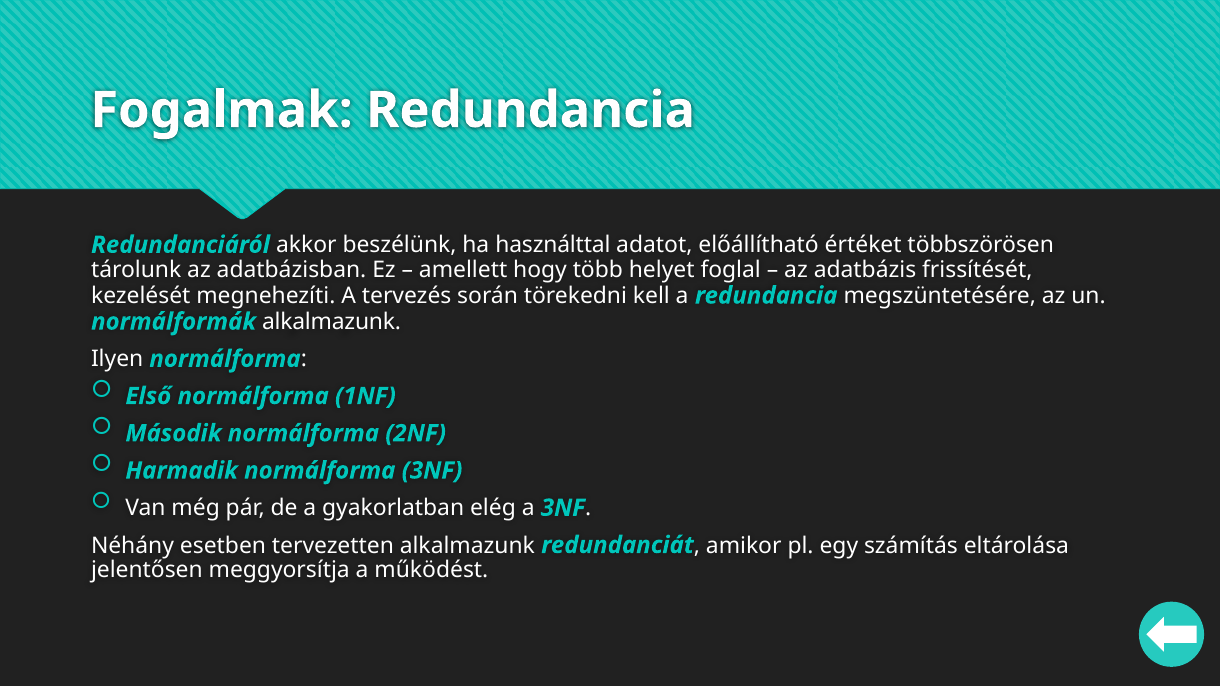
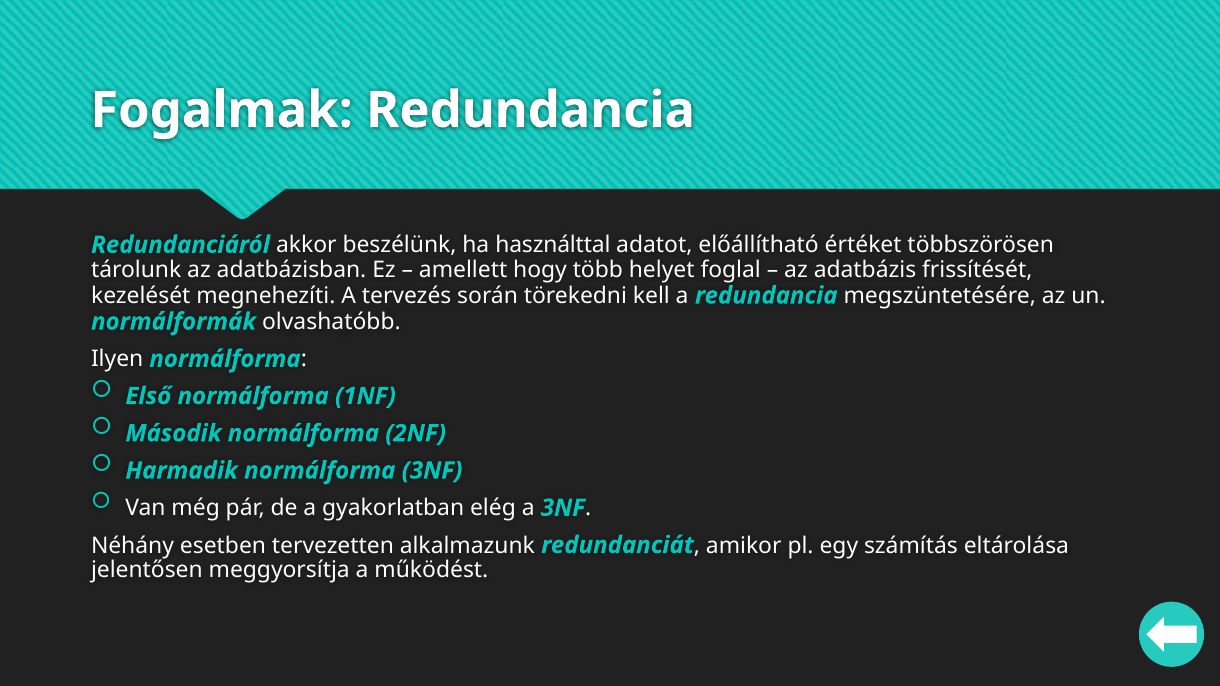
normálformák alkalmazunk: alkalmazunk -> olvashatóbb (331, 322)
